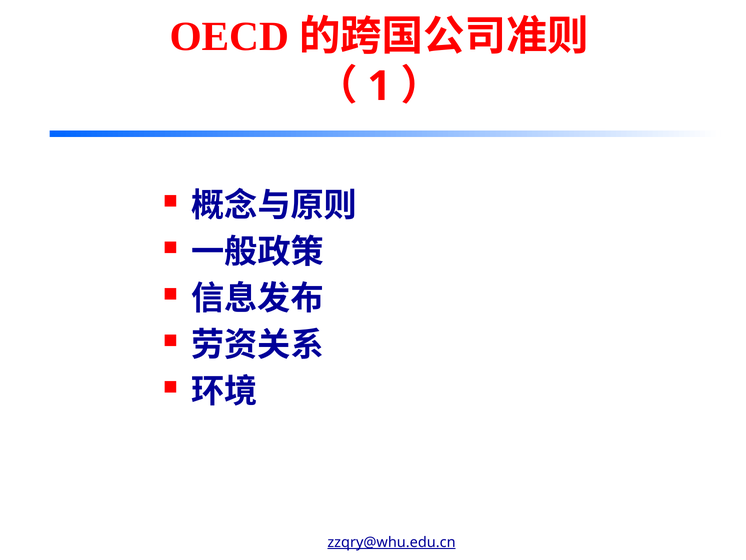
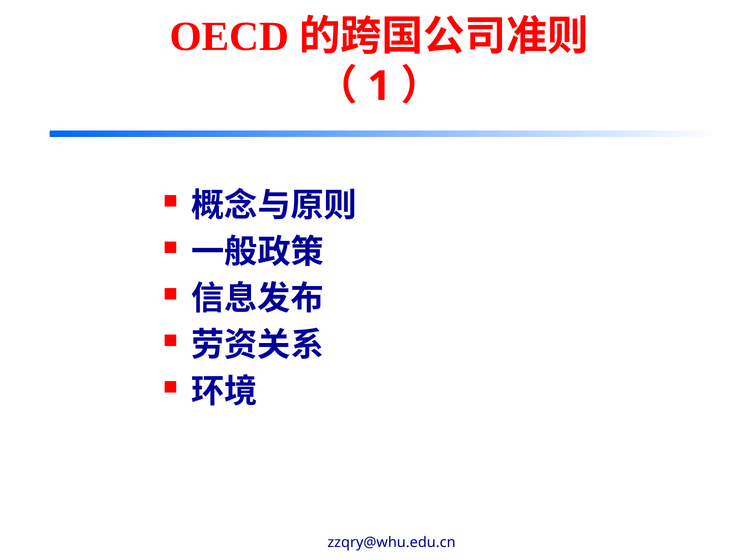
zzqry@whu.edu.cn underline: present -> none (392, 542)
